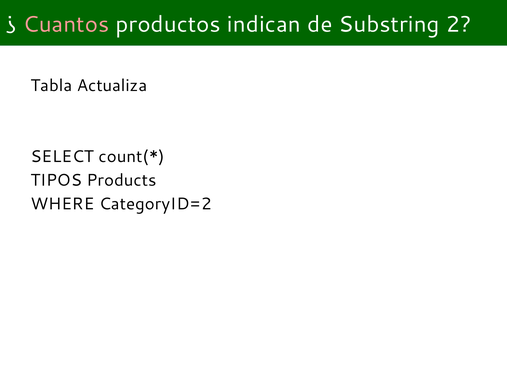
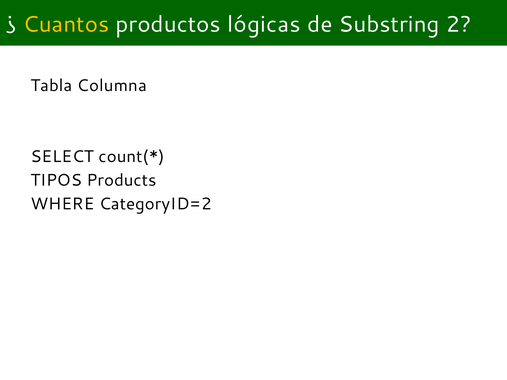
Cuantos colour: pink -> yellow (66, 24)
indican: indican -> lógicas (264, 24)
Actualiza: Actualiza -> Columna (112, 86)
